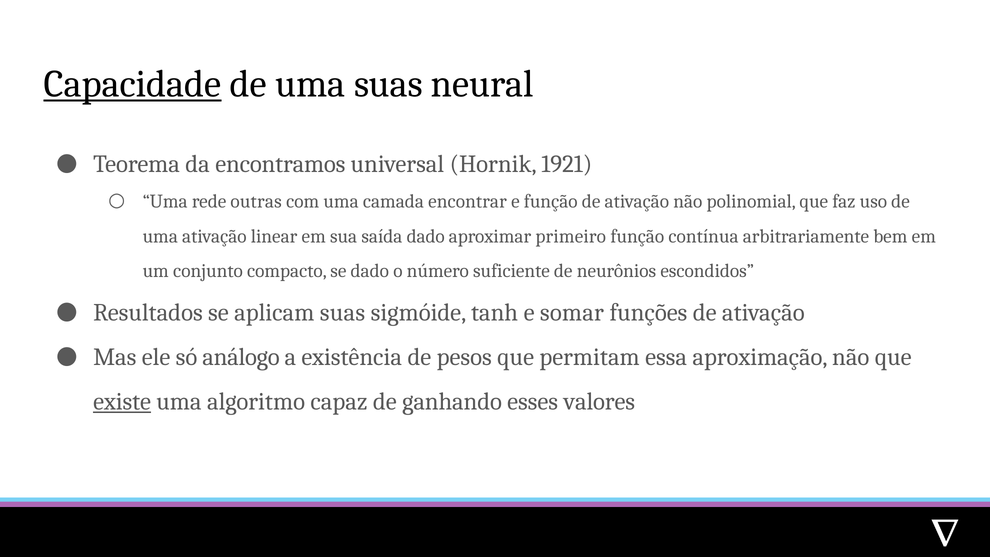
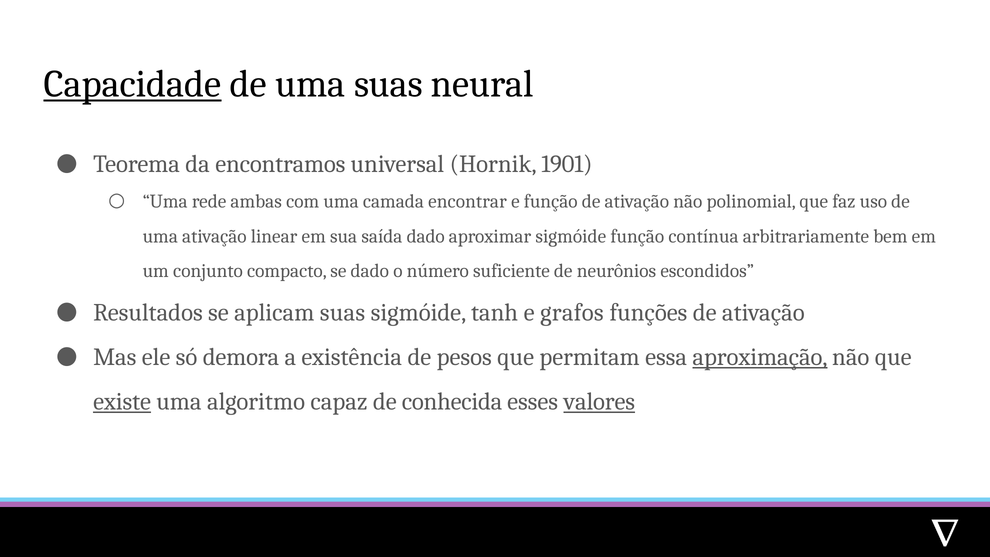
1921: 1921 -> 1901 (567, 164)
outras: outras -> ambas (256, 201)
aproximar primeiro: primeiro -> sigmóide (571, 236)
somar: somar -> grafos (572, 312)
análogo: análogo -> demora (241, 357)
aproximação underline: none -> present (760, 357)
ganhando: ganhando -> conhecida (452, 402)
valores underline: none -> present (599, 402)
